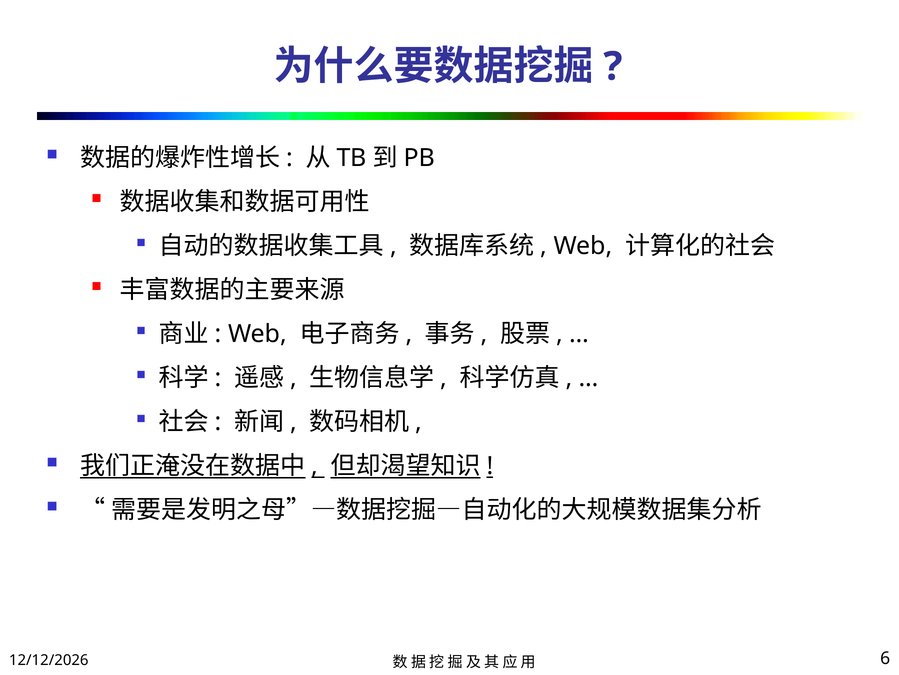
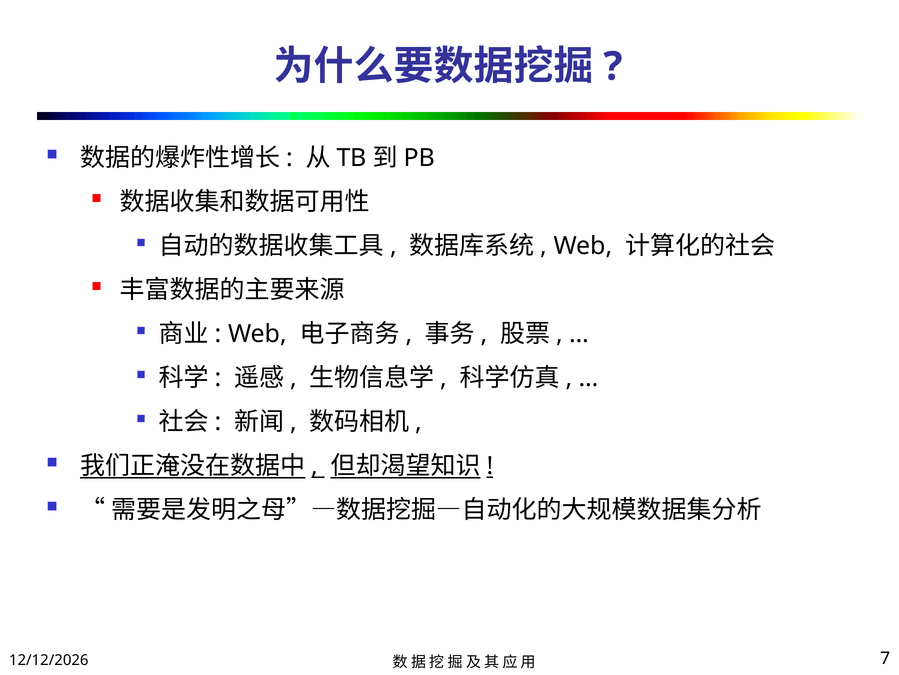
6: 6 -> 7 (885, 658)
